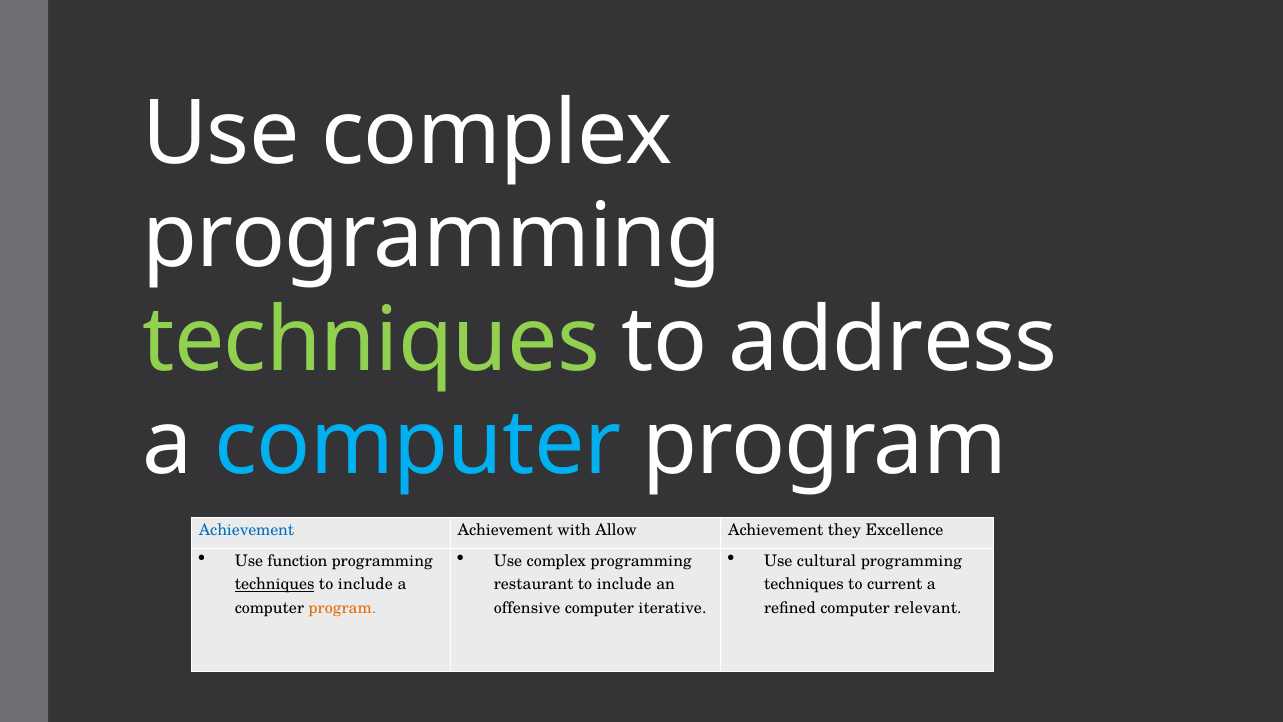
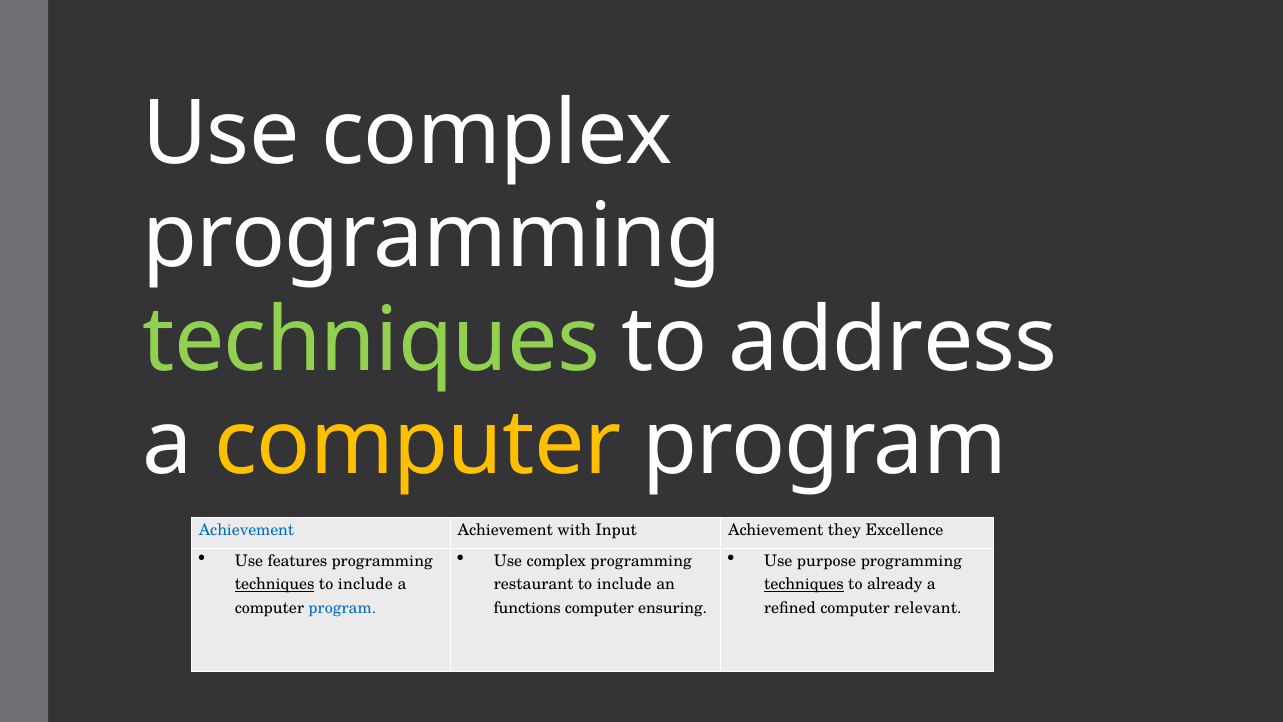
computer colour: light blue -> yellow (418, 444)
Allow: Allow -> Input (616, 530)
function: function -> features (297, 561)
cultural: cultural -> purpose (827, 561)
techniques underline: none -> present (804, 584)
current: current -> already (895, 584)
program colour: orange -> blue (342, 608)
offensive: offensive -> functions (527, 608)
iterative: iterative -> ensuring (673, 608)
